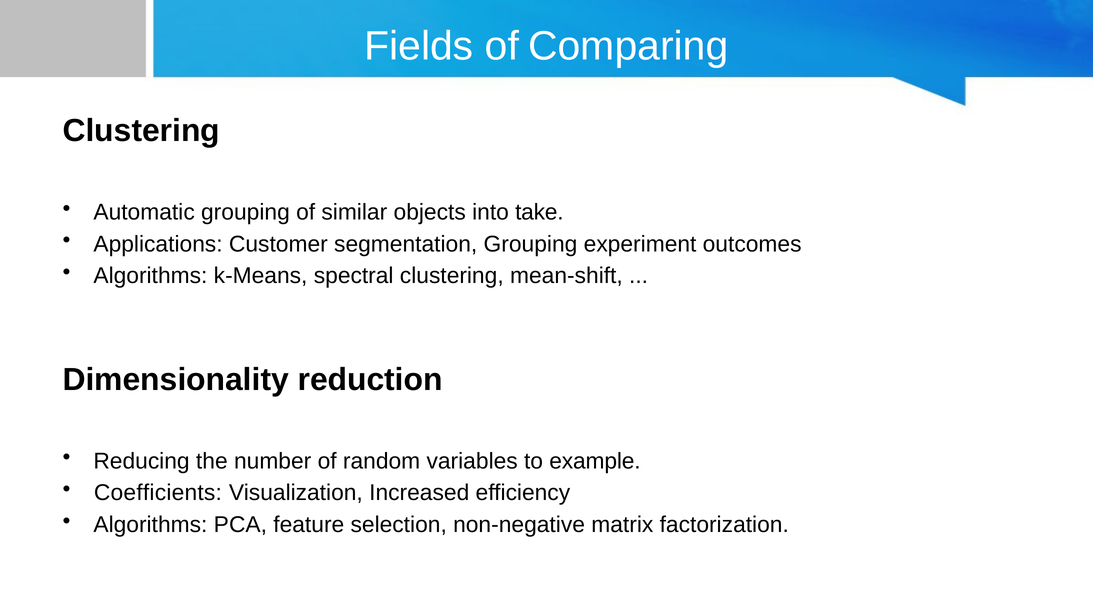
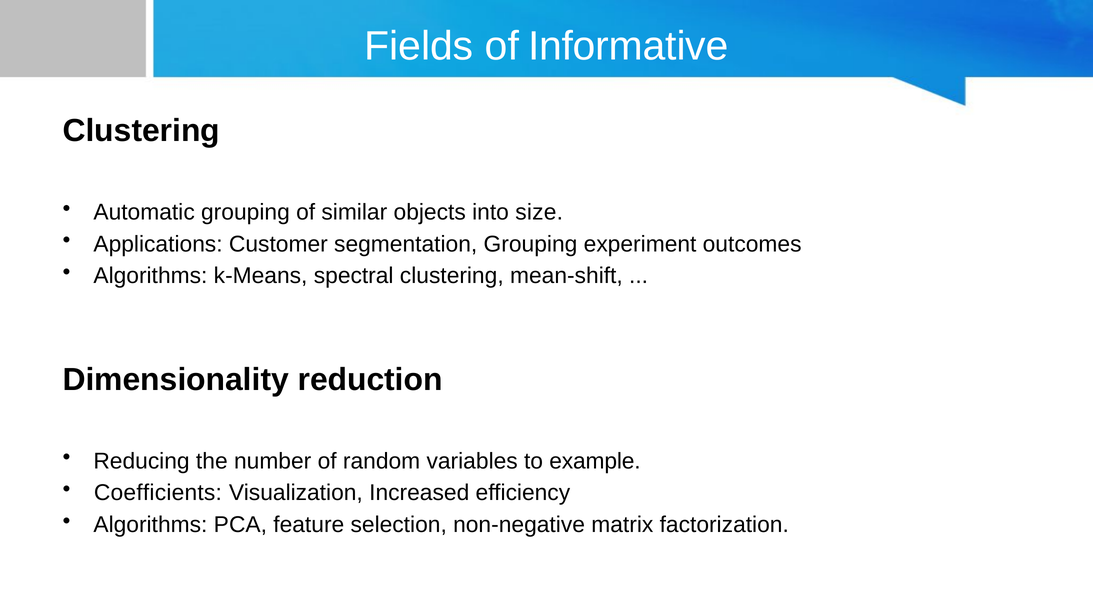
Comparing: Comparing -> Informative (628, 46)
take: take -> size (539, 212)
